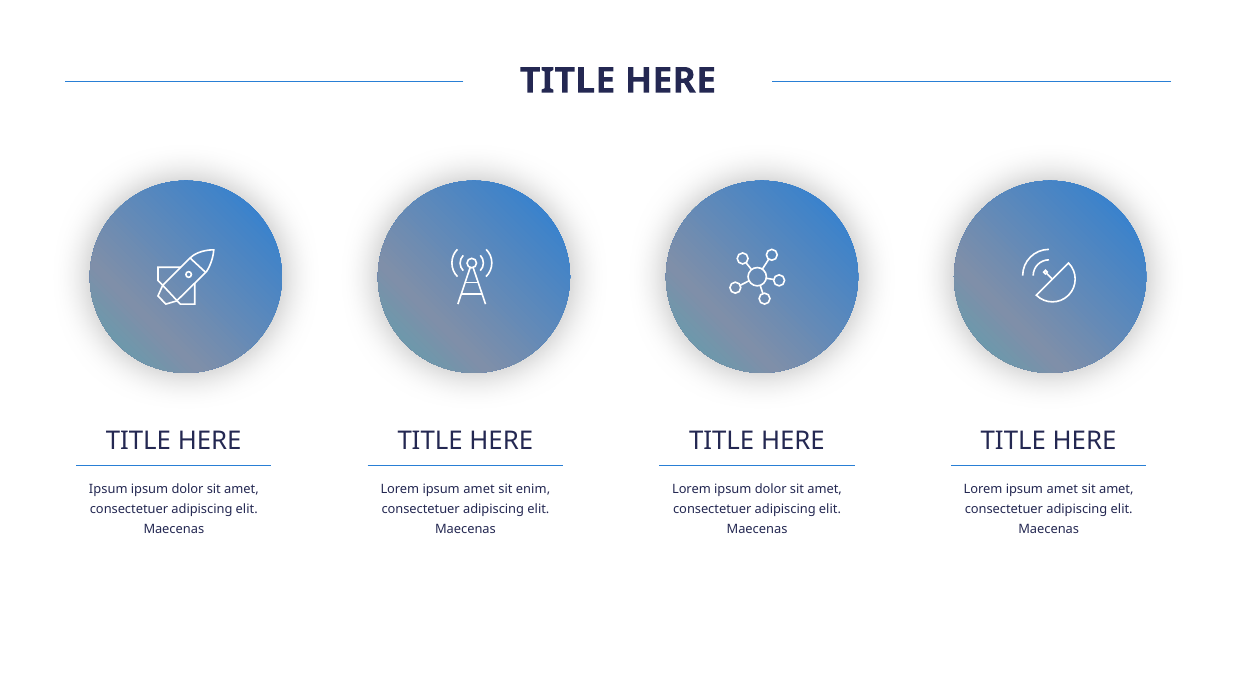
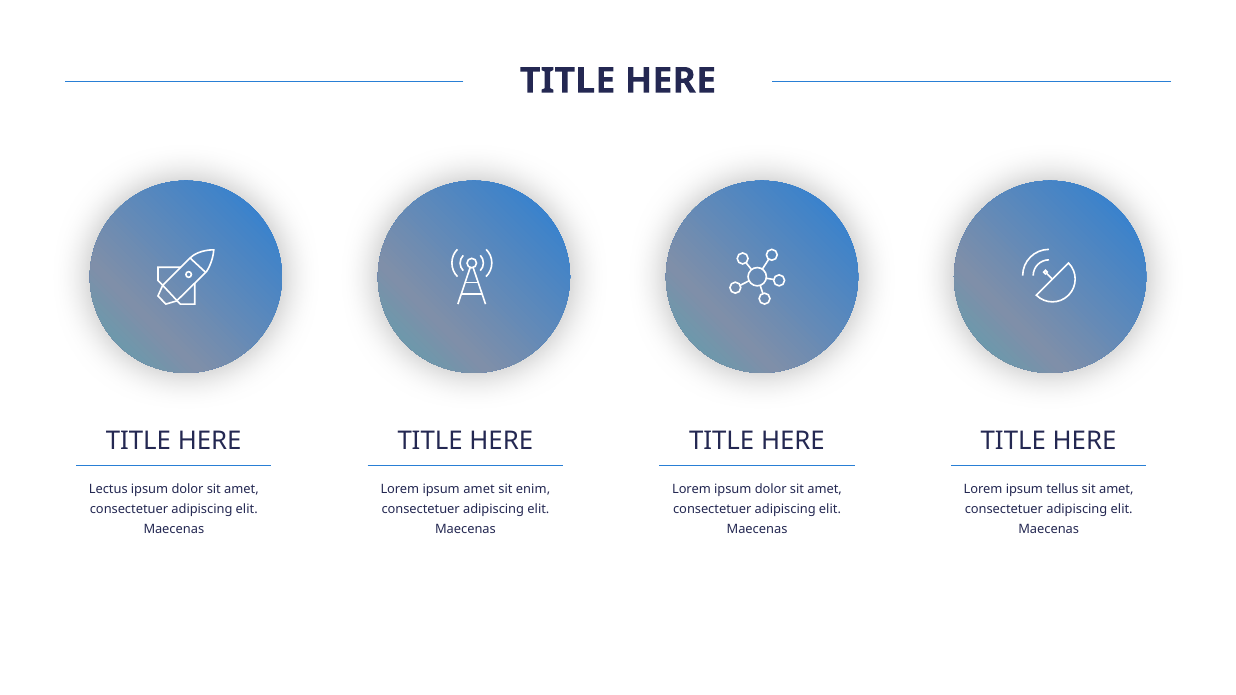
Ipsum: Ipsum -> Lectus (108, 489)
amet: amet -> tellus (1062, 489)
